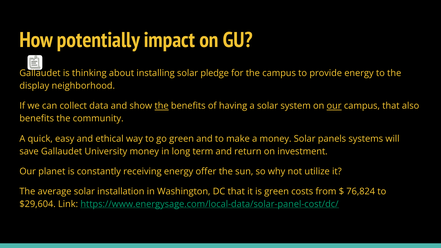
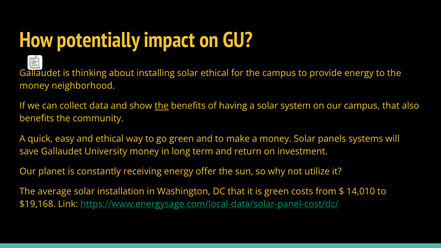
solar pledge: pledge -> ethical (215, 73)
display: display -> money (34, 86)
our underline: present -> none (334, 106)
76,824: 76,824 -> 14,010 (361, 191)
$29,604: $29,604 -> $19,168 (38, 204)
